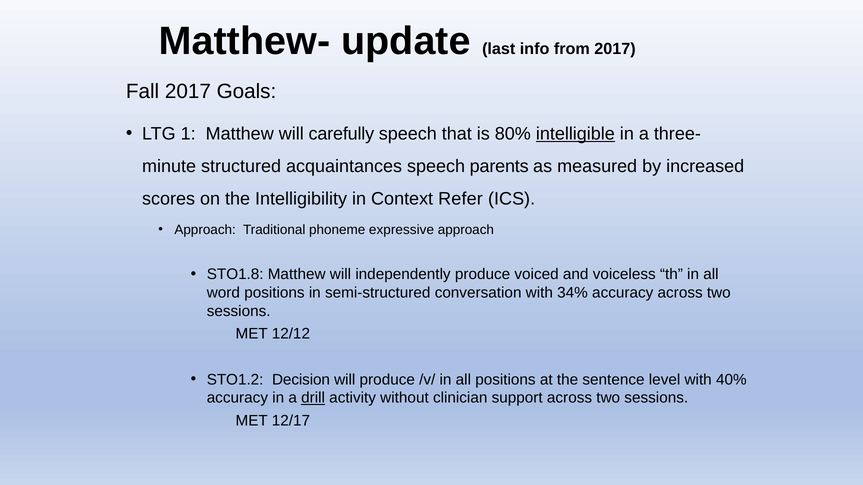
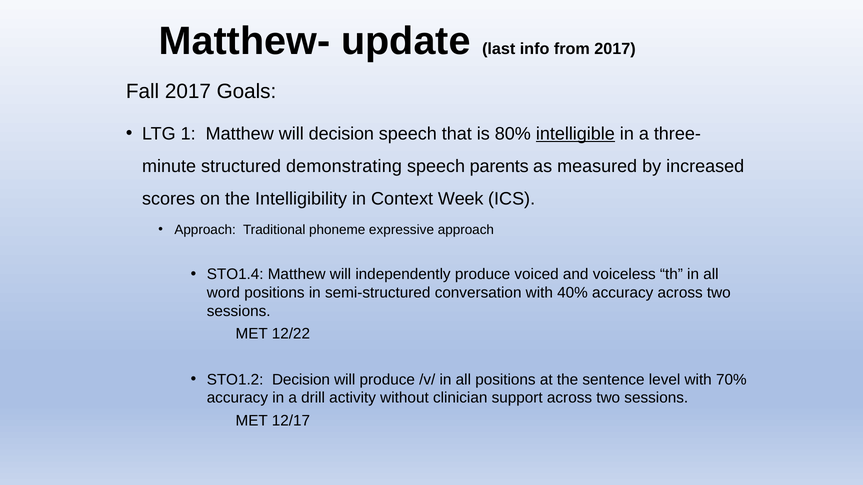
will carefully: carefully -> decision (341, 134)
acquaintances: acquaintances -> demonstrating (344, 166)
Refer: Refer -> Week (461, 199)
STO1.8: STO1.8 -> STO1.4 (235, 275)
34%: 34% -> 40% (573, 293)
12/12: 12/12 -> 12/22 (291, 334)
40%: 40% -> 70% (731, 380)
drill underline: present -> none (313, 398)
